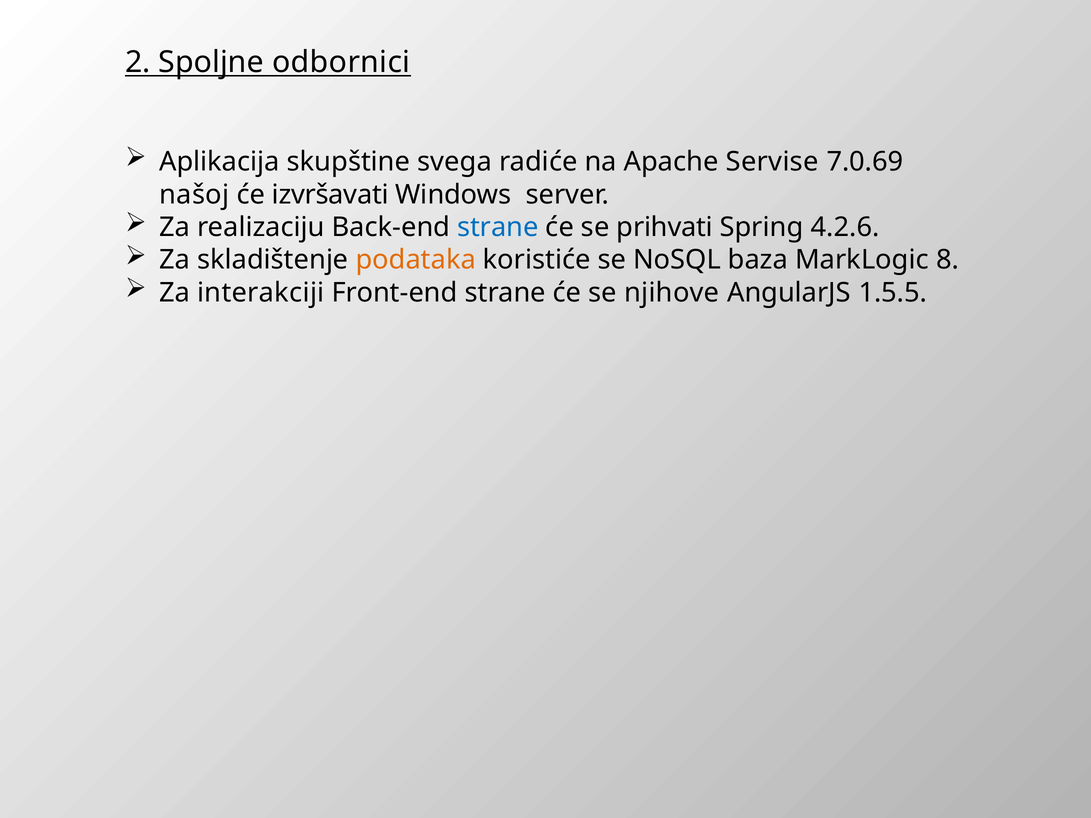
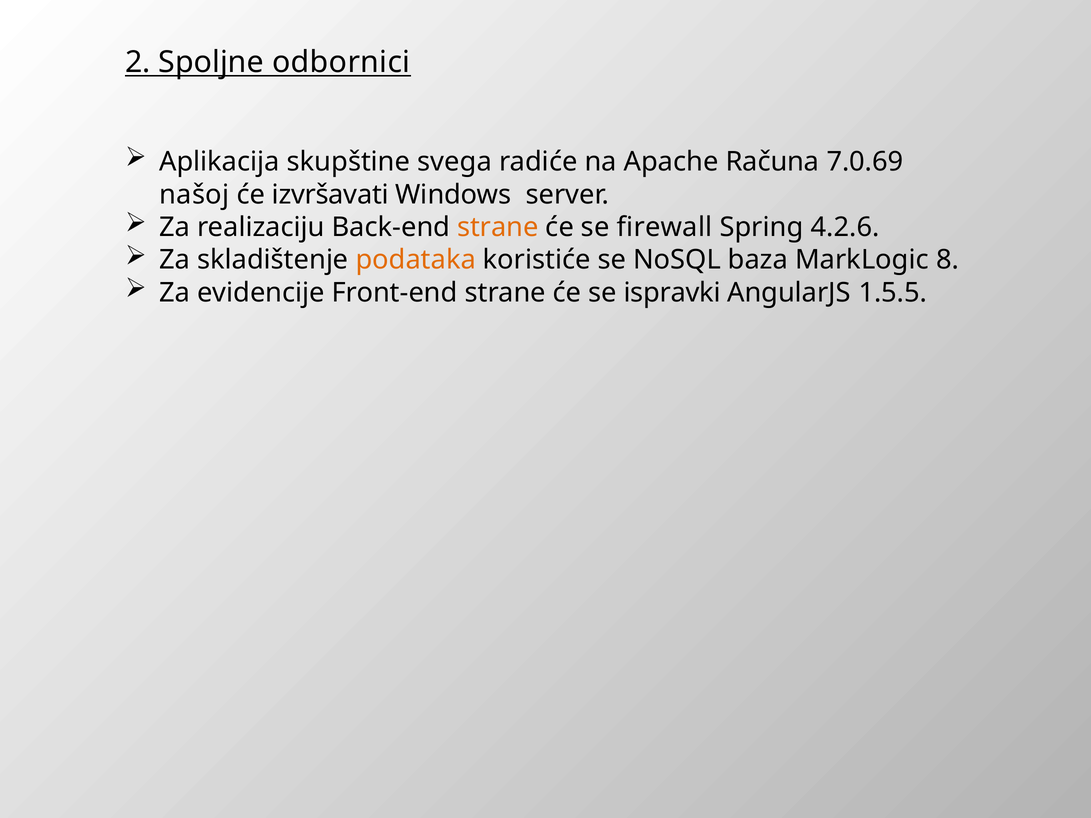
Servise: Servise -> Računa (772, 162)
strane colour: blue -> orange (498, 227)
prihvati: prihvati -> firewall (664, 227)
interakciji: interakciji -> evidencije (261, 293)
njihove: njihove -> ispravki (672, 293)
